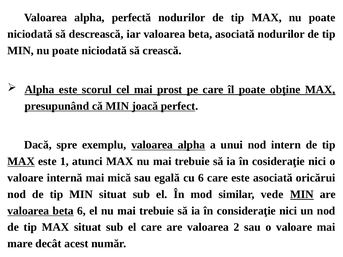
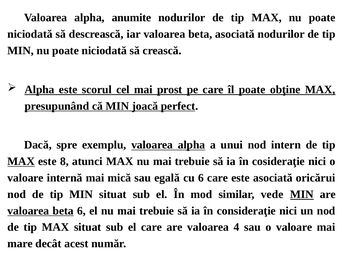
perfectă: perfectă -> anumite (132, 18)
1: 1 -> 8 (64, 162)
2: 2 -> 4 (237, 227)
